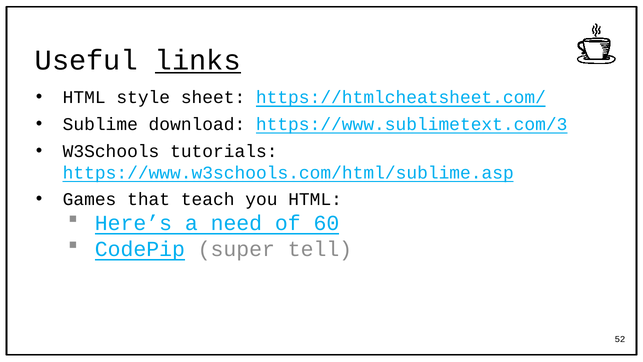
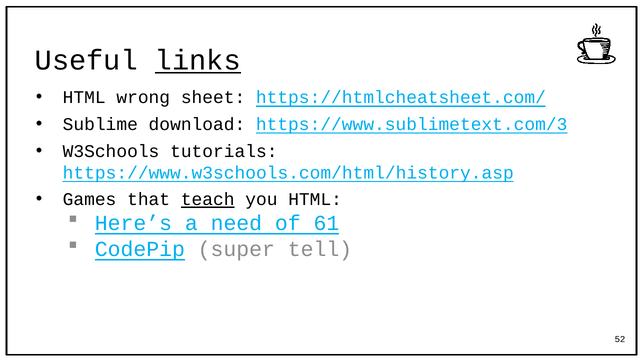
style: style -> wrong (143, 98)
https://www.w3schools.com/html/sublime.asp: https://www.w3schools.com/html/sublime.asp -> https://www.w3schools.com/html/history.asp (288, 173)
teach underline: none -> present (208, 199)
60: 60 -> 61 (326, 223)
